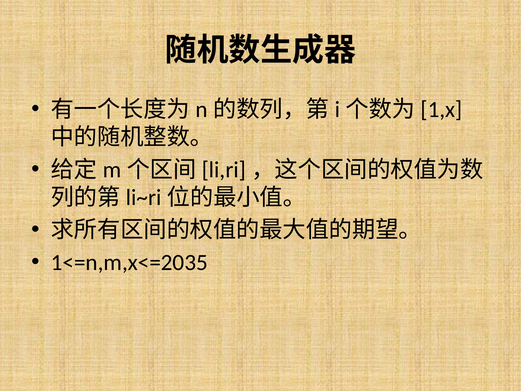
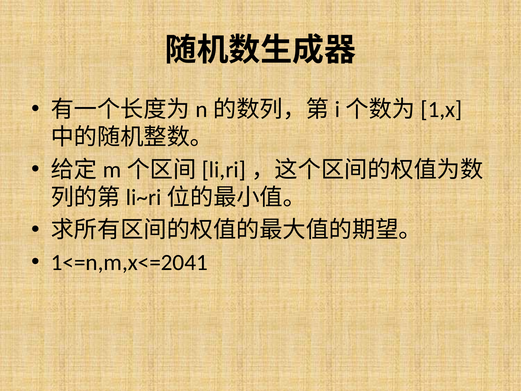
1<=n,m,x<=2035: 1<=n,m,x<=2035 -> 1<=n,m,x<=2041 (129, 262)
